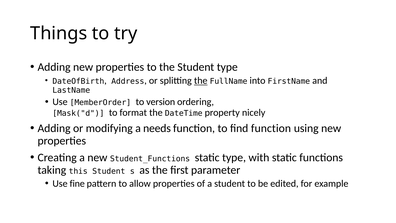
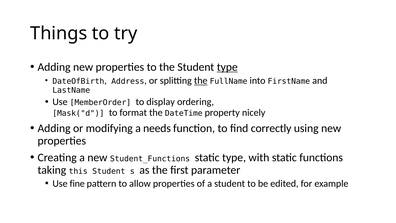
type underline: none -> present (227, 67)
version: version -> display (161, 102)
find function: function -> correctly (271, 128)
